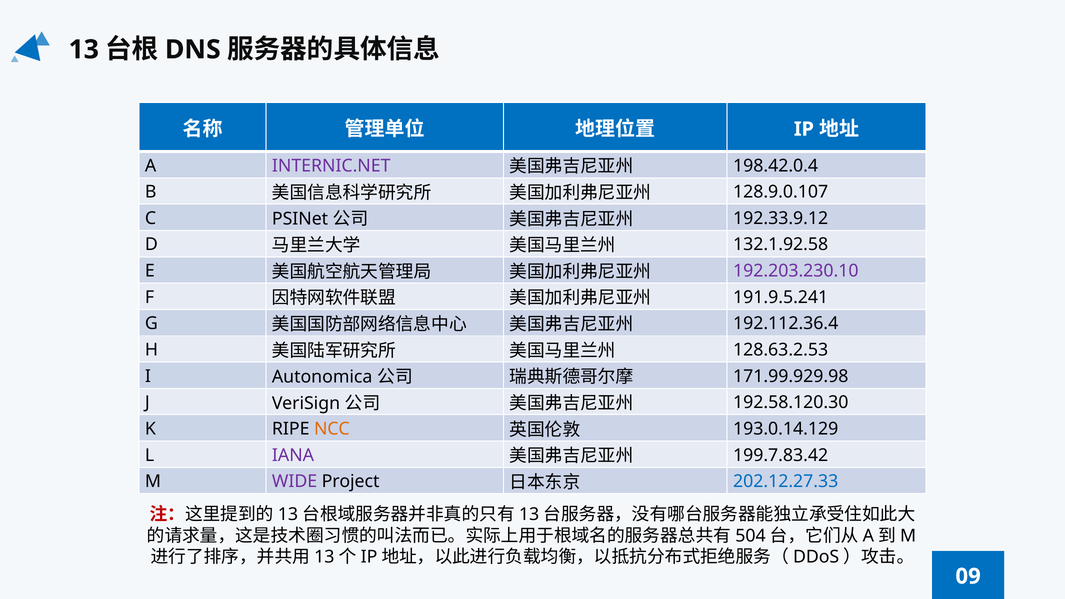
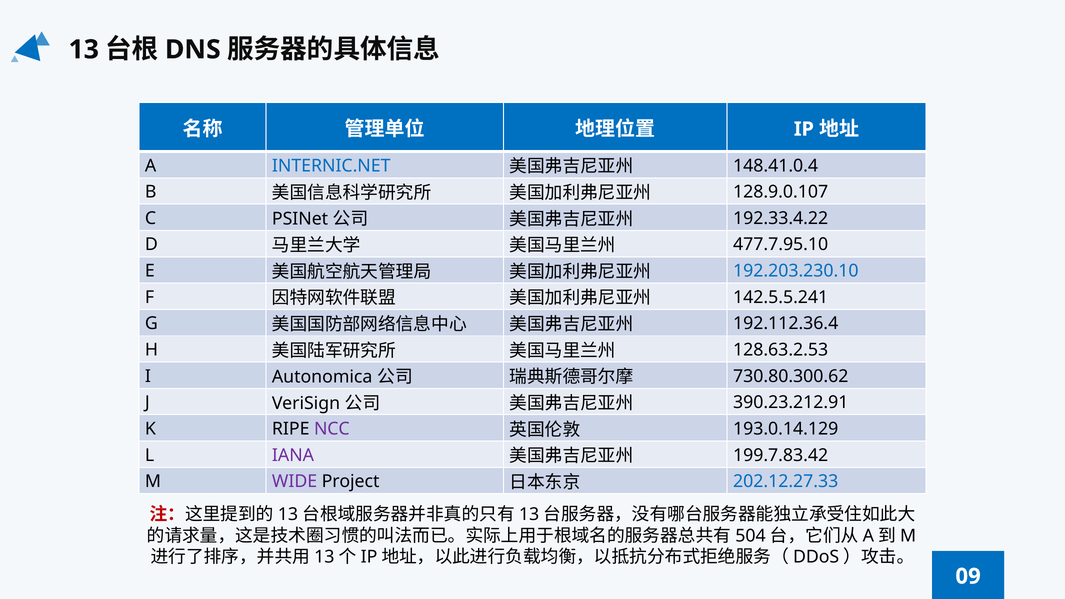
INTERNIC.NET colour: purple -> blue (331, 166)
198.42.0.4: 198.42.0.4 -> 148.41.0.4 (776, 166)
192.33.9.12: 192.33.9.12 -> 192.33.4.22 (781, 218)
132.1.92.58: 132.1.92.58 -> 477.7.95.10 (781, 245)
192.203.230.10 colour: purple -> blue (796, 271)
191.9.5.241: 191.9.5.241 -> 142.5.5.241 (781, 297)
171.99.929.98: 171.99.929.98 -> 730.80.300.62 (791, 376)
192.58.120.30: 192.58.120.30 -> 390.23.212.91 (791, 403)
NCC colour: orange -> purple (332, 429)
